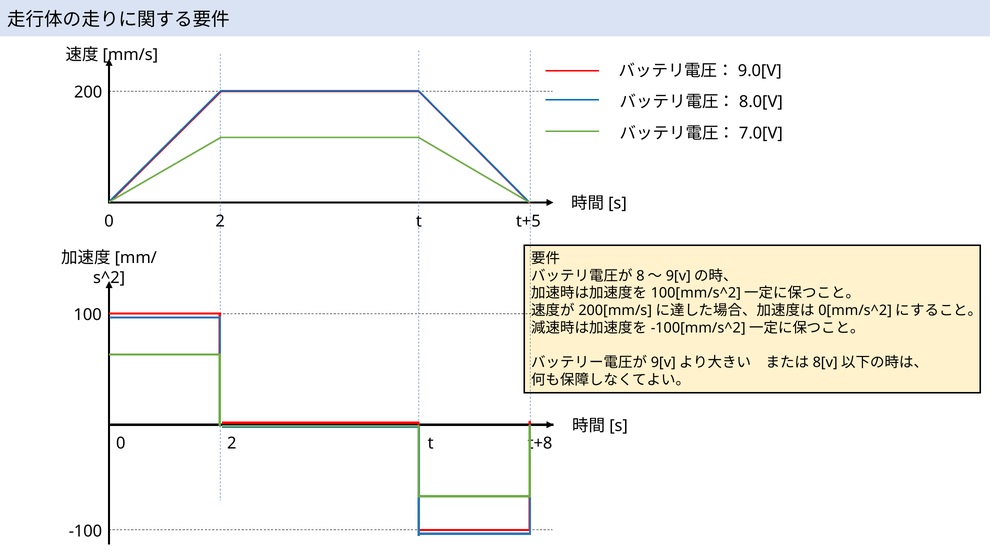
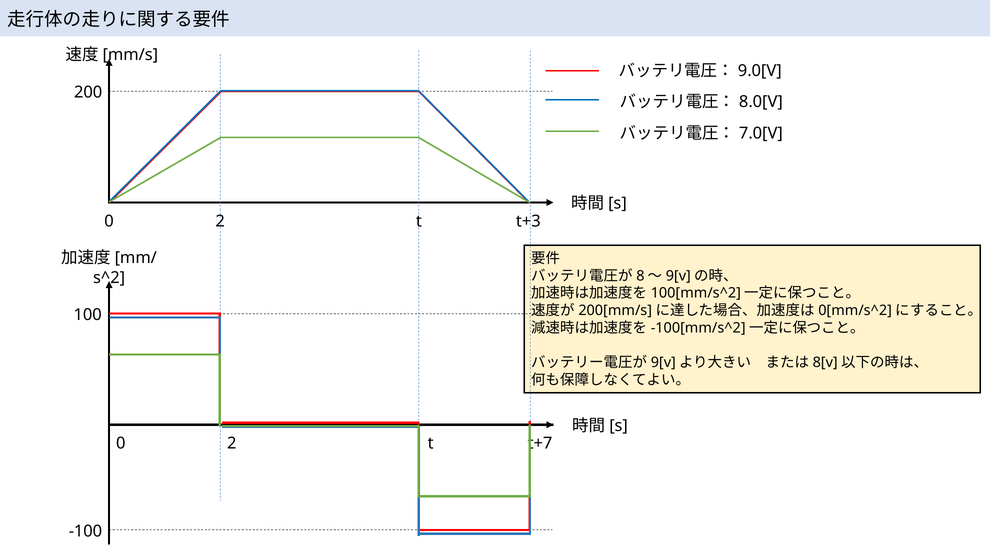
t+5: t+5 -> t+3 (528, 221)
t+8: t+8 -> t+7 (540, 443)
